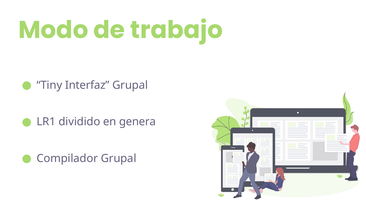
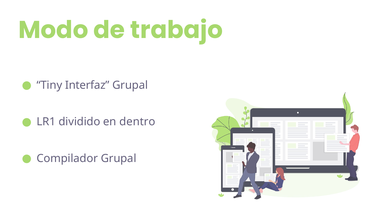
genera: genera -> dentro (137, 122)
